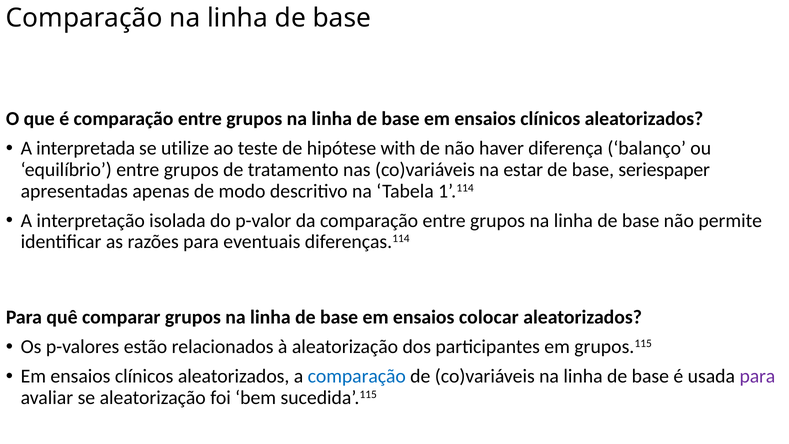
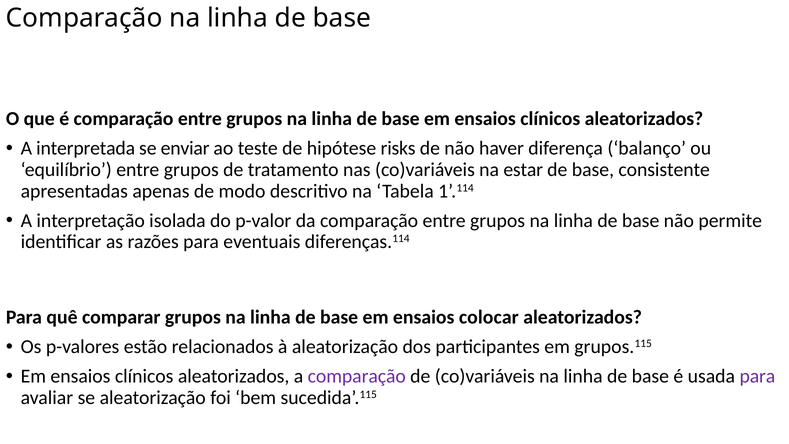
utilize: utilize -> enviar (185, 148)
with: with -> risks (398, 148)
seriespaper: seriespaper -> consistente (664, 170)
comparação colour: blue -> purple (357, 376)
